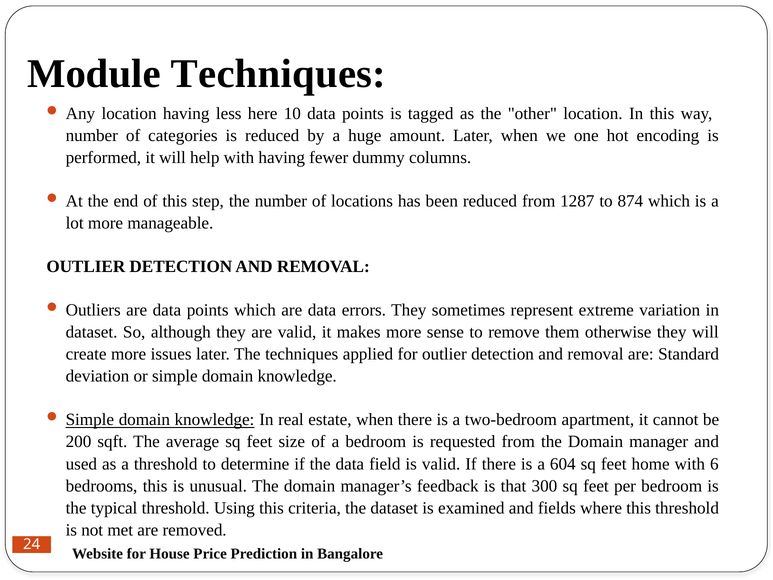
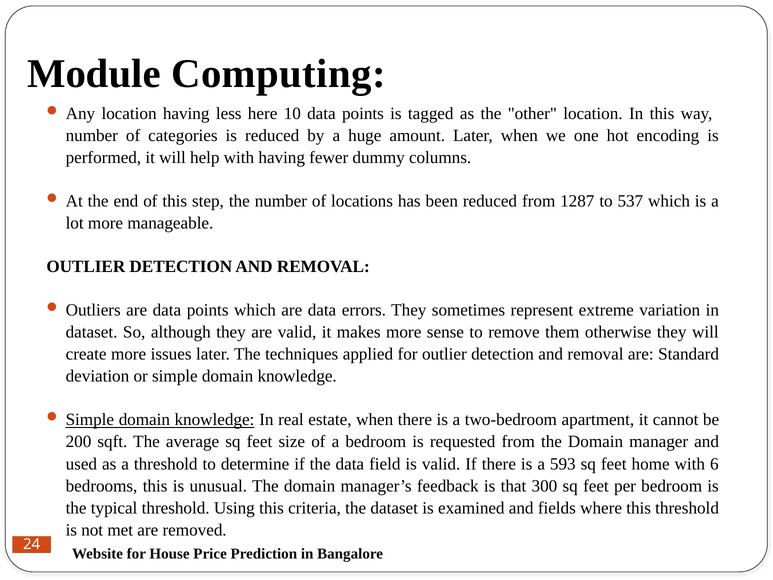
Module Techniques: Techniques -> Computing (278, 74)
874: 874 -> 537 (630, 201)
604: 604 -> 593 (563, 464)
